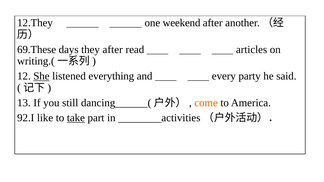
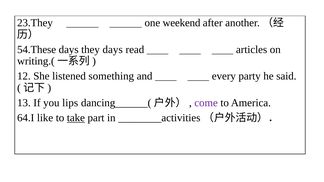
12.They: 12.They -> 23.They (35, 23)
69.These: 69.These -> 54.These (37, 50)
they after: after -> days (113, 50)
She underline: present -> none (41, 76)
everything: everything -> something (111, 76)
still: still -> lips (70, 103)
come colour: orange -> purple (206, 103)
92.I: 92.I -> 64.I (26, 118)
